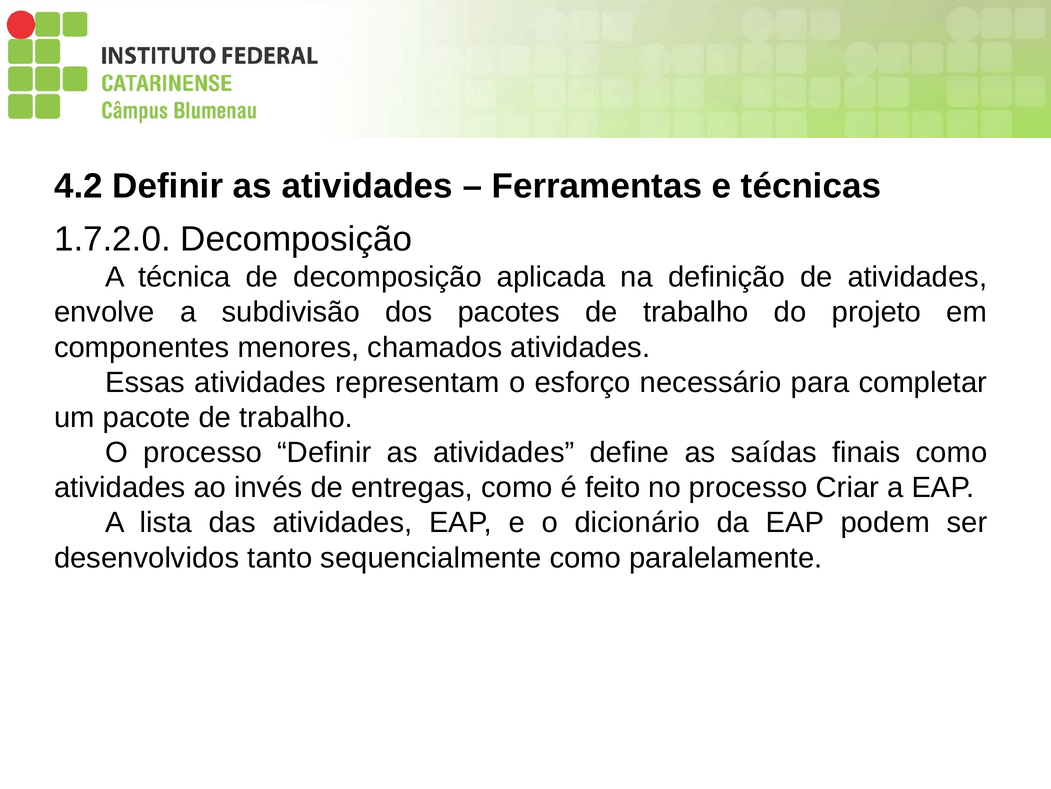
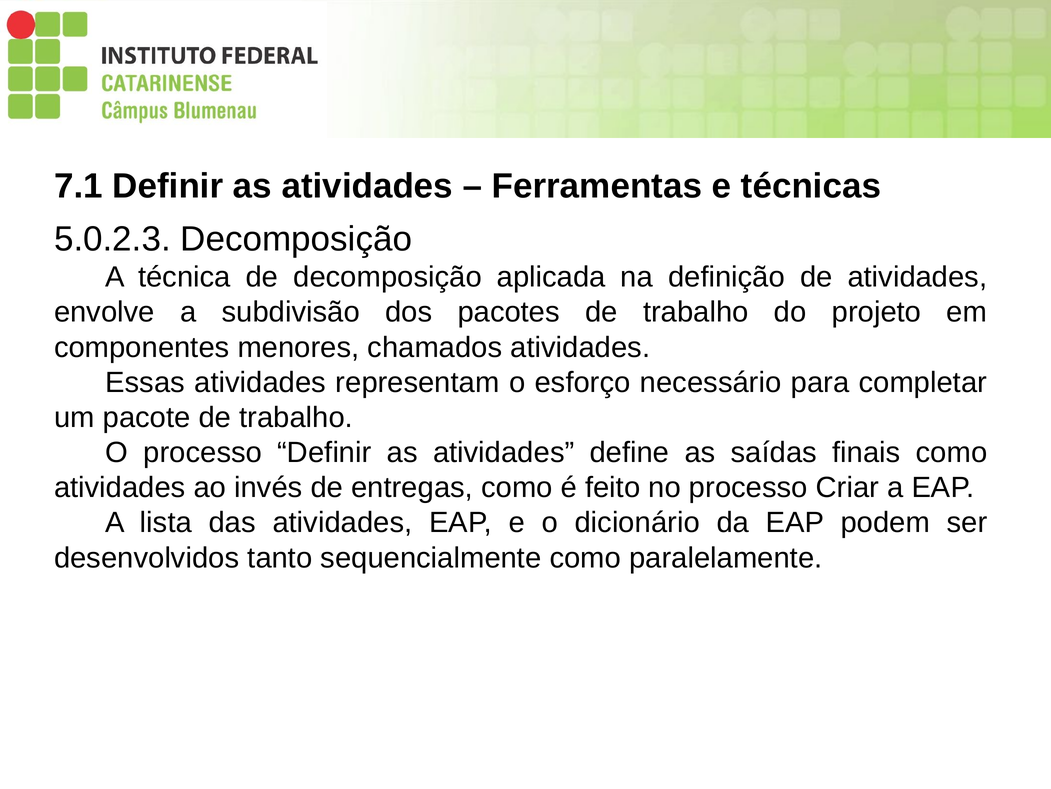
4.2: 4.2 -> 7.1 (78, 186)
1.7.2.0: 1.7.2.0 -> 5.0.2.3 (112, 239)
